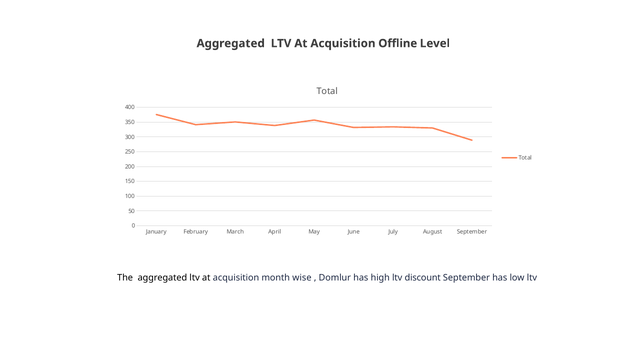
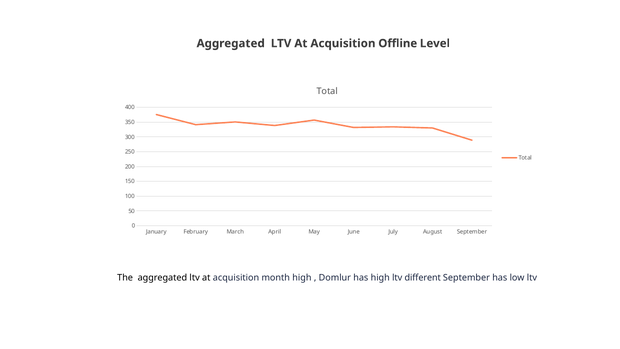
month wise: wise -> high (302, 278)
discount: discount -> different (423, 278)
